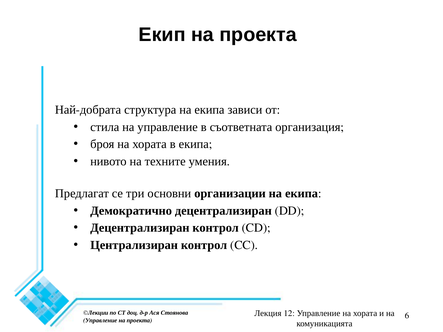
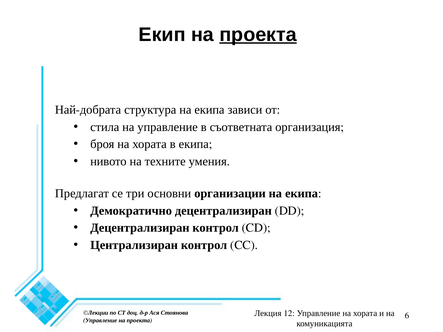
проекта underline: none -> present (258, 35)
